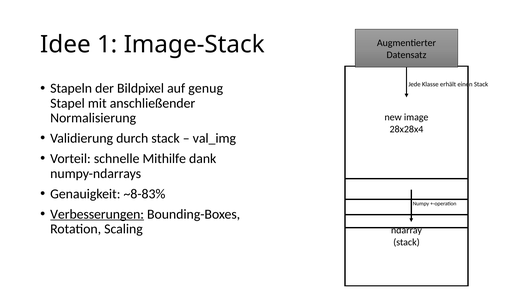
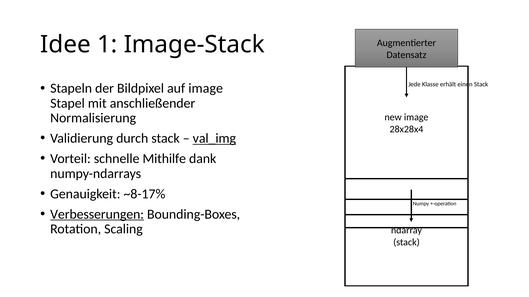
auf genug: genug -> image (206, 89)
val_img underline: none -> present (214, 139)
~8-83%: ~8-83% -> ~8-17% (144, 194)
